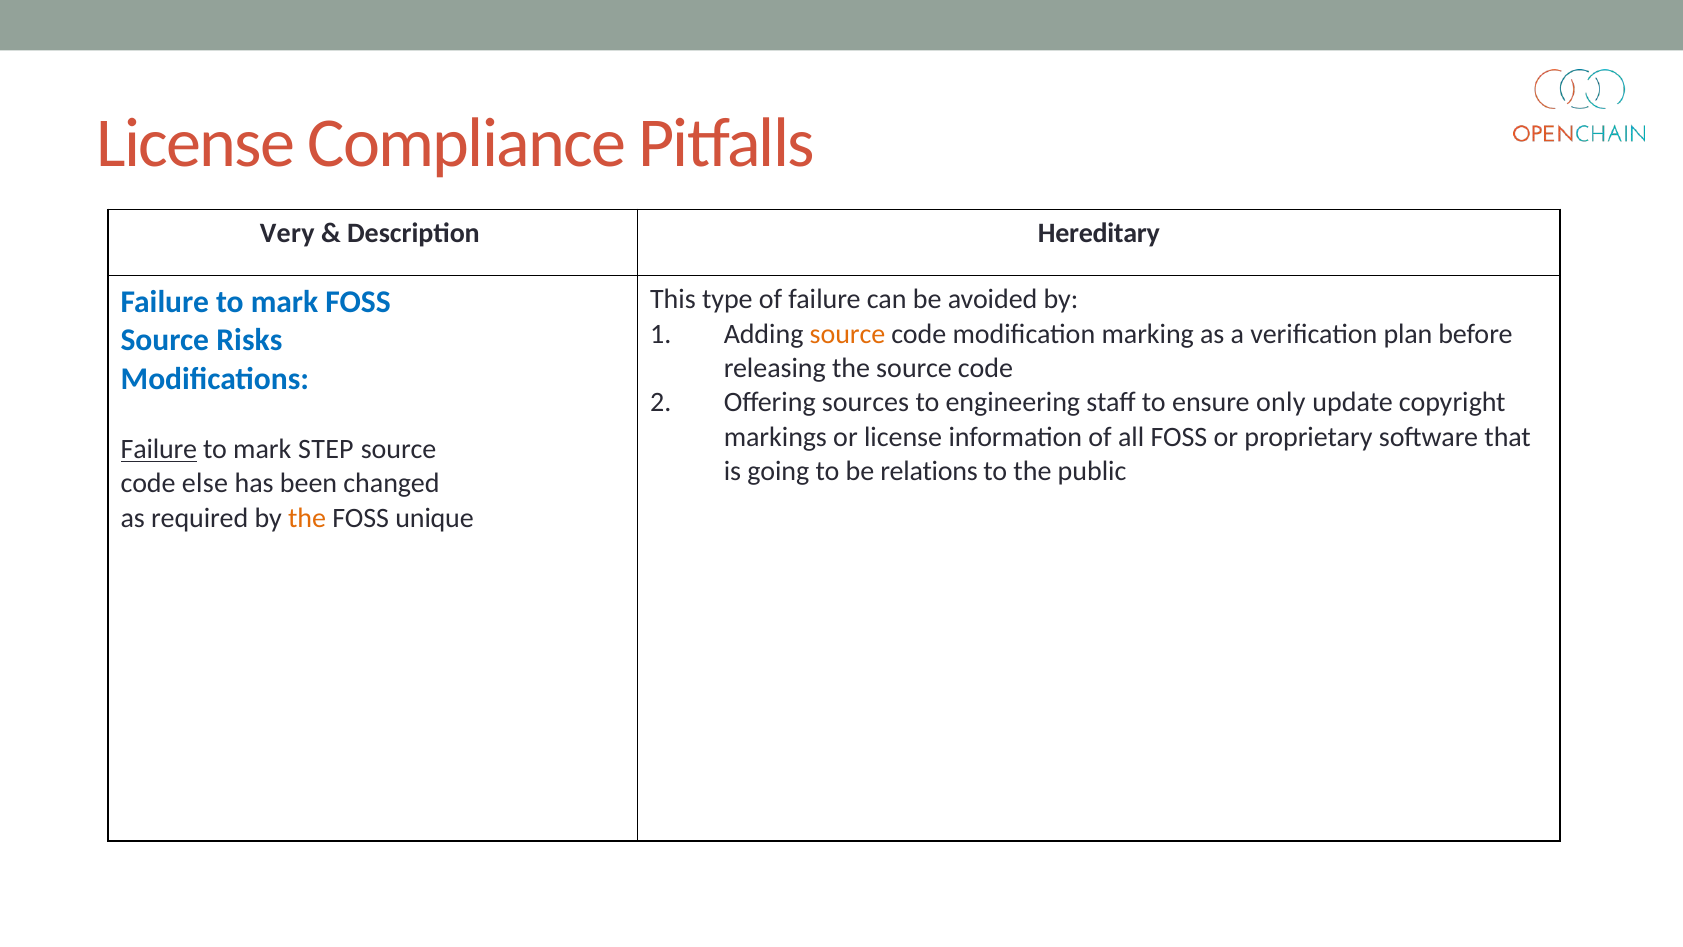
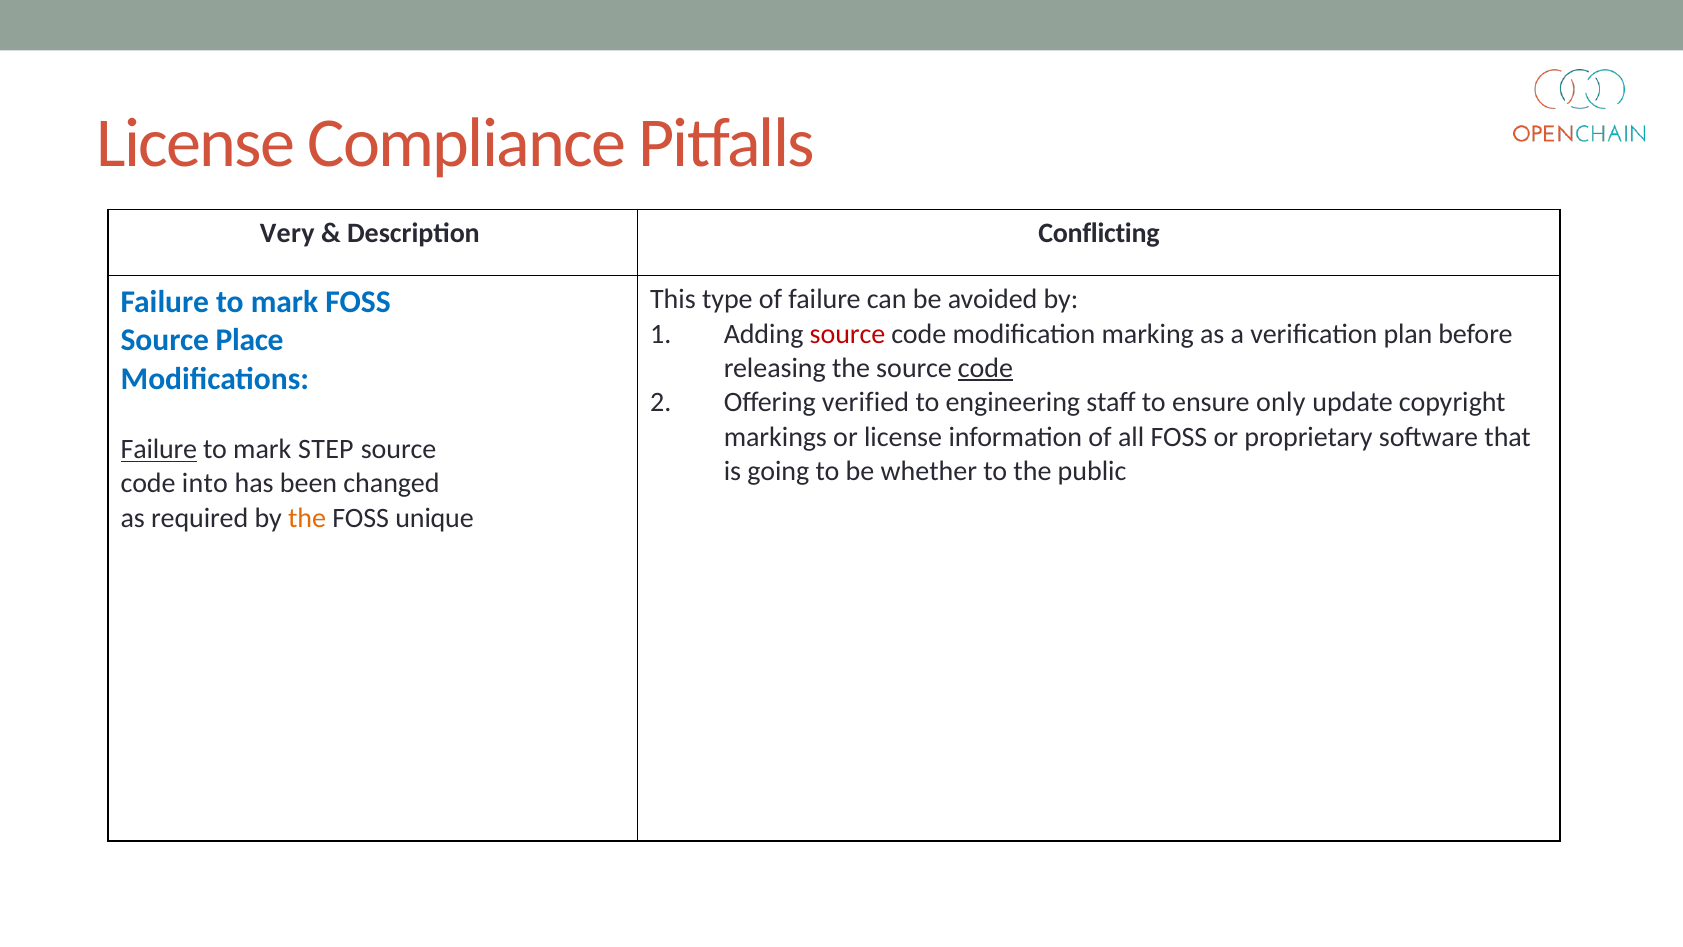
Hereditary: Hereditary -> Conflicting (1099, 233)
source colour: orange -> red (847, 334)
Risks: Risks -> Place (250, 340)
code underline: none -> present (986, 368)
sources: sources -> verified (865, 402)
relations: relations -> whether (929, 471)
else: else -> into (205, 484)
